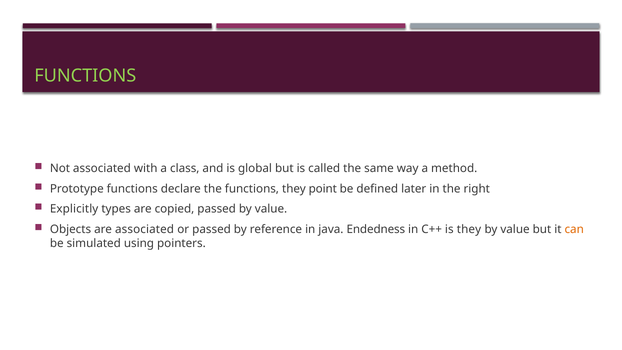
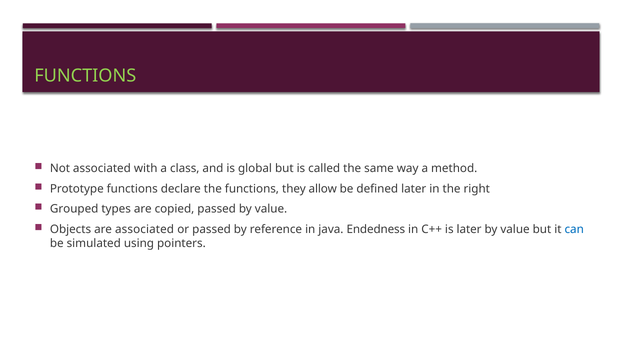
point: point -> allow (323, 189)
Explicitly: Explicitly -> Grouped (74, 209)
is they: they -> later (469, 229)
can colour: orange -> blue (574, 229)
